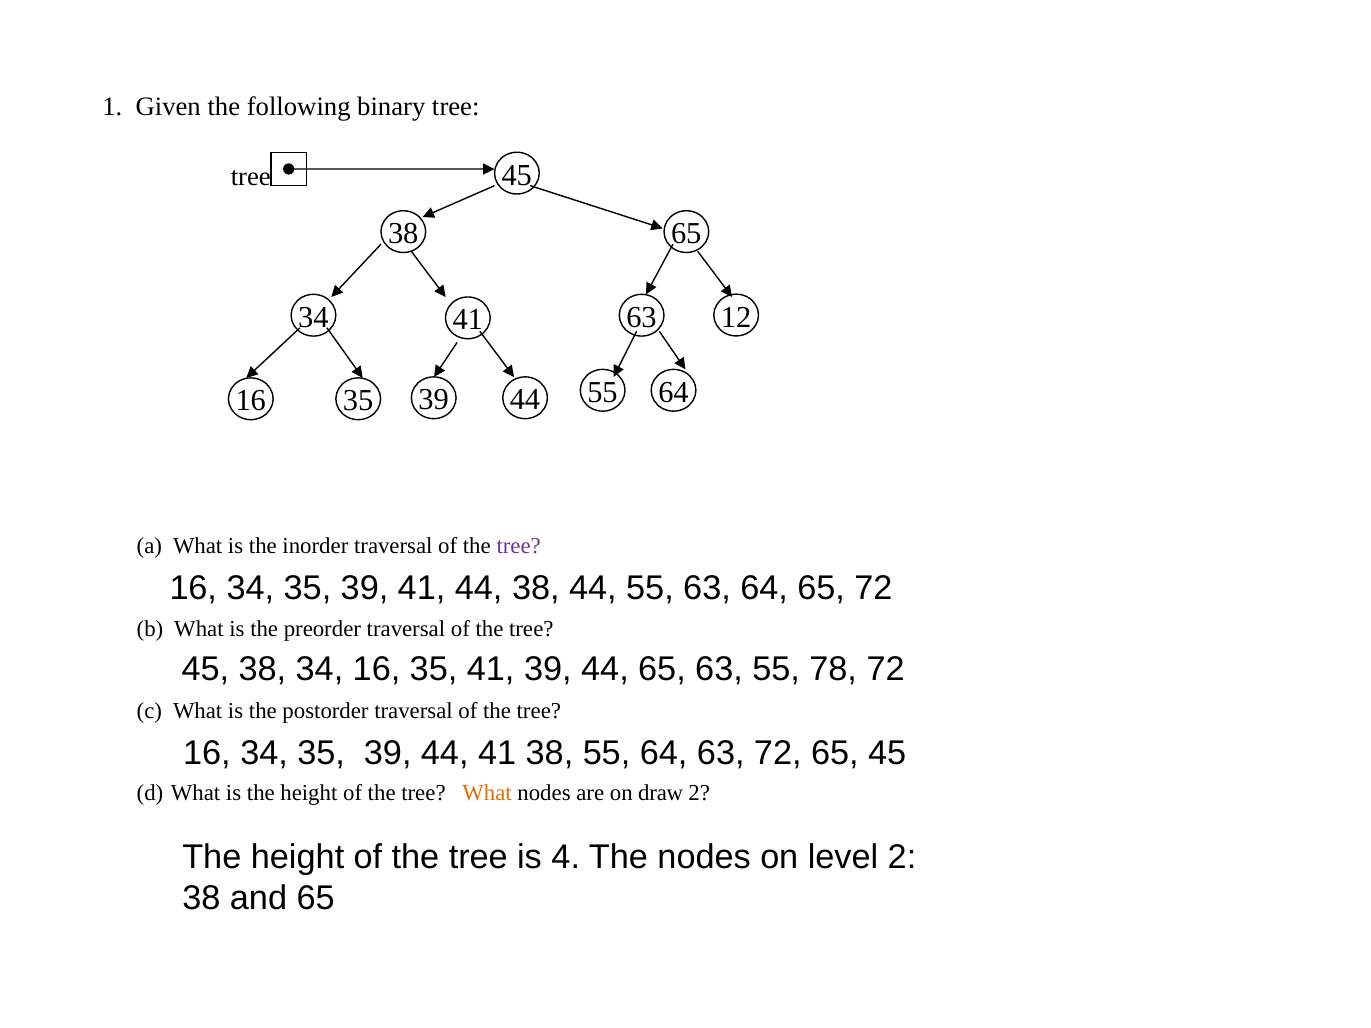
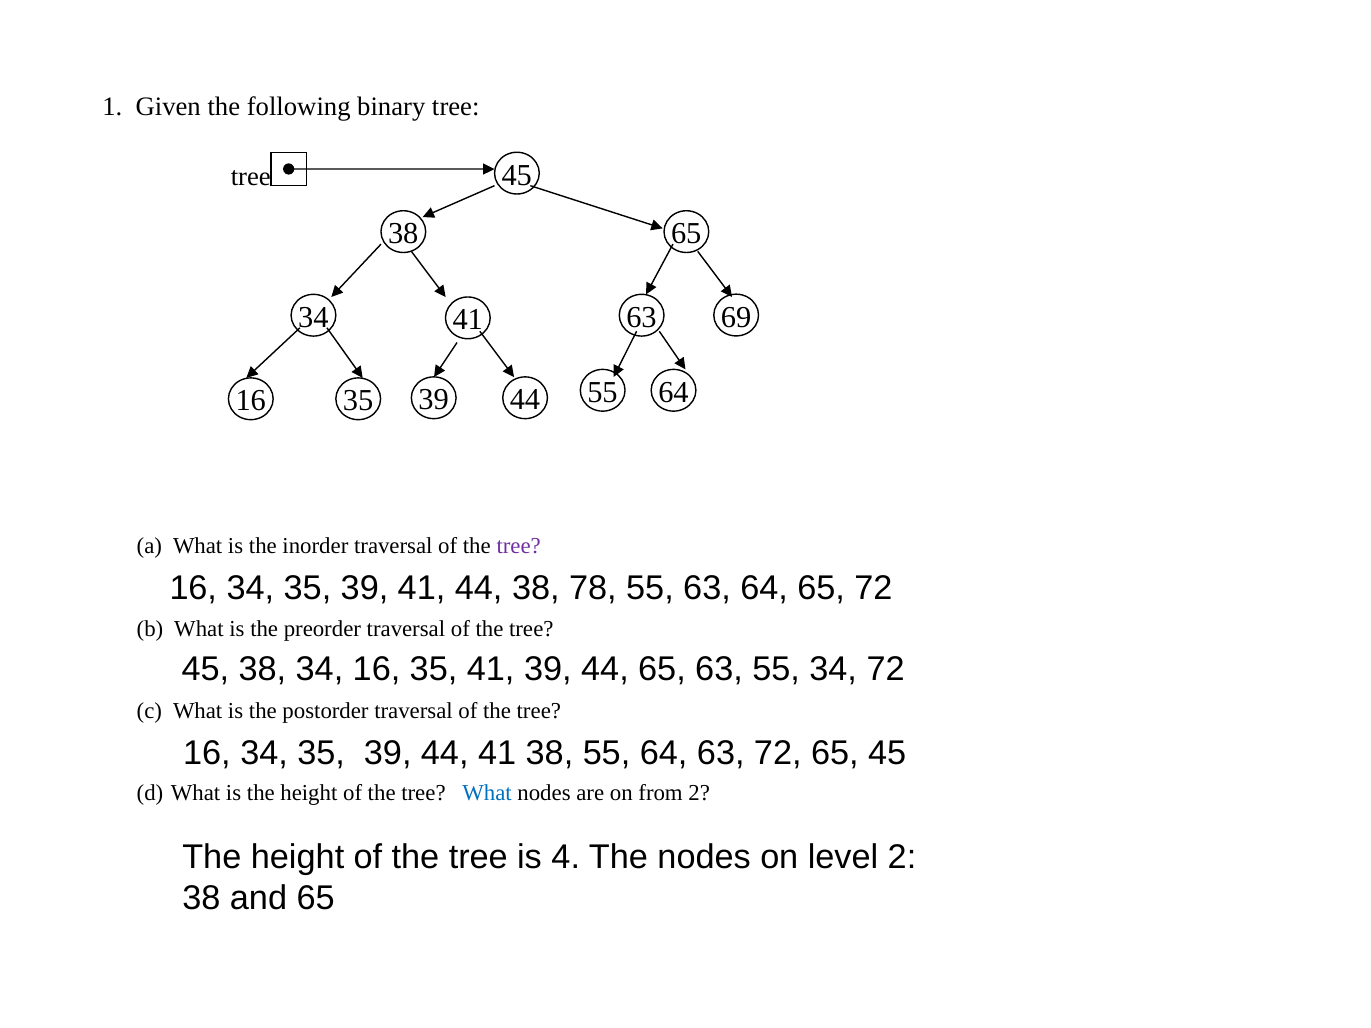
12: 12 -> 69 (736, 317)
38 44: 44 -> 78 (593, 588)
55 78: 78 -> 34 (833, 670)
What colour: orange -> blue (487, 793)
draw: draw -> from (661, 793)
